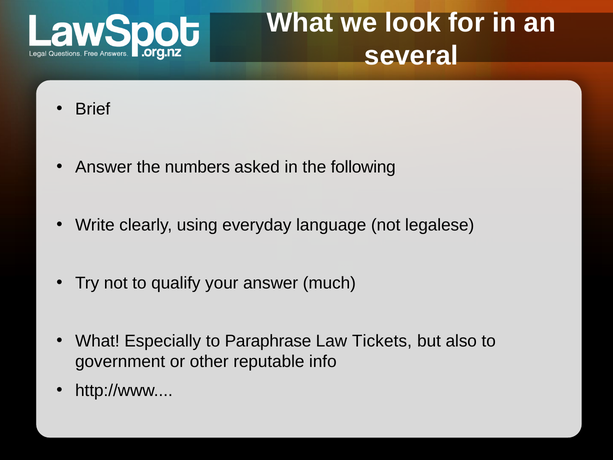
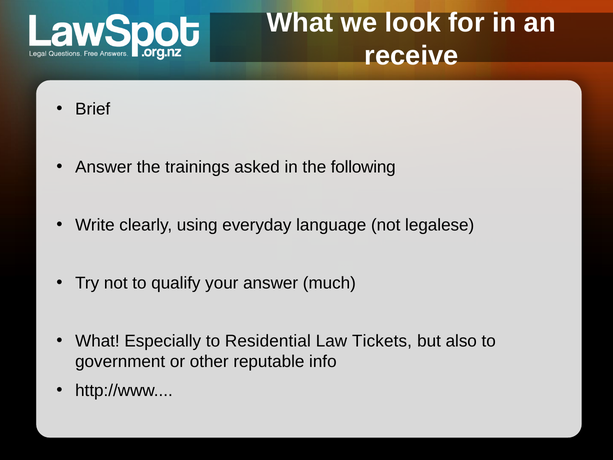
several: several -> receive (411, 55)
numbers: numbers -> trainings (197, 167)
Paraphrase: Paraphrase -> Residential (268, 341)
